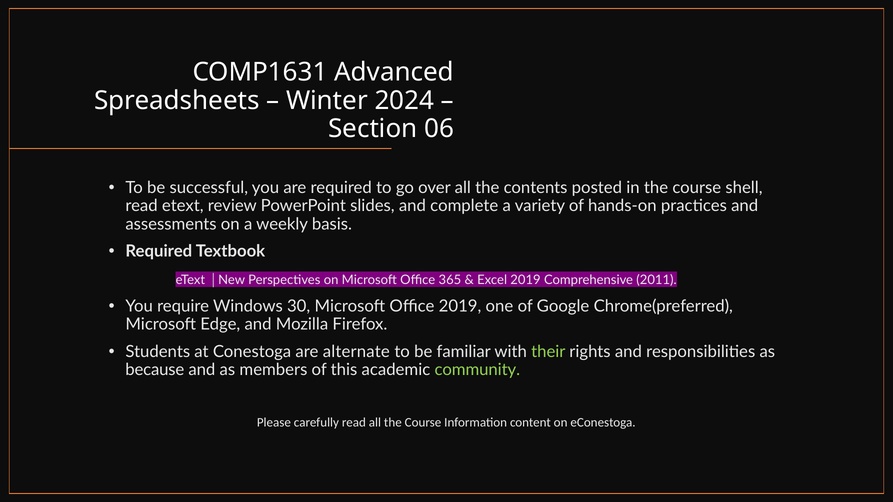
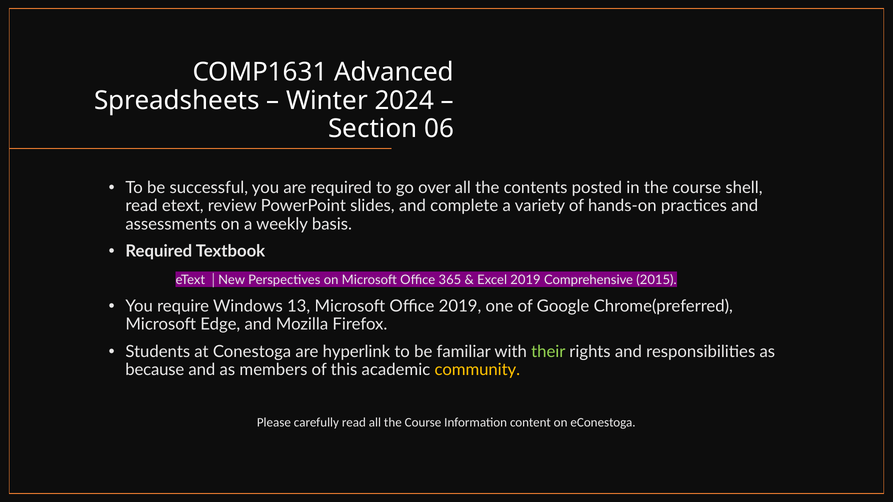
2011: 2011 -> 2015 (657, 280)
30: 30 -> 13 (299, 306)
alternate: alternate -> hyperlink (356, 352)
community colour: light green -> yellow (477, 370)
